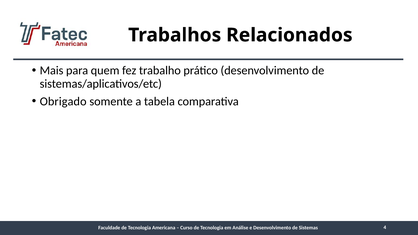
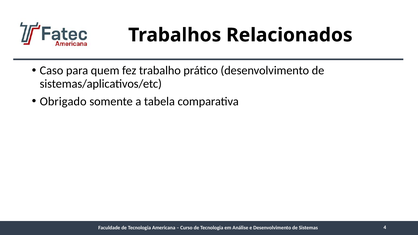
Mais: Mais -> Caso (52, 71)
